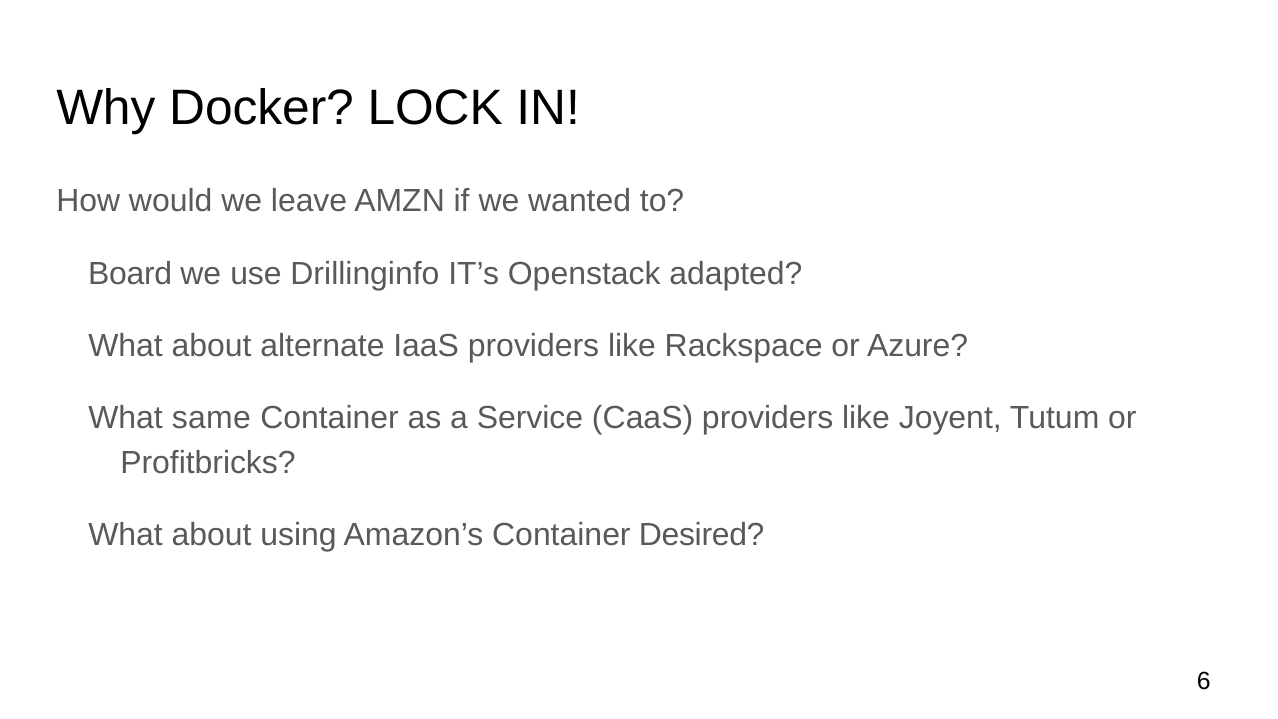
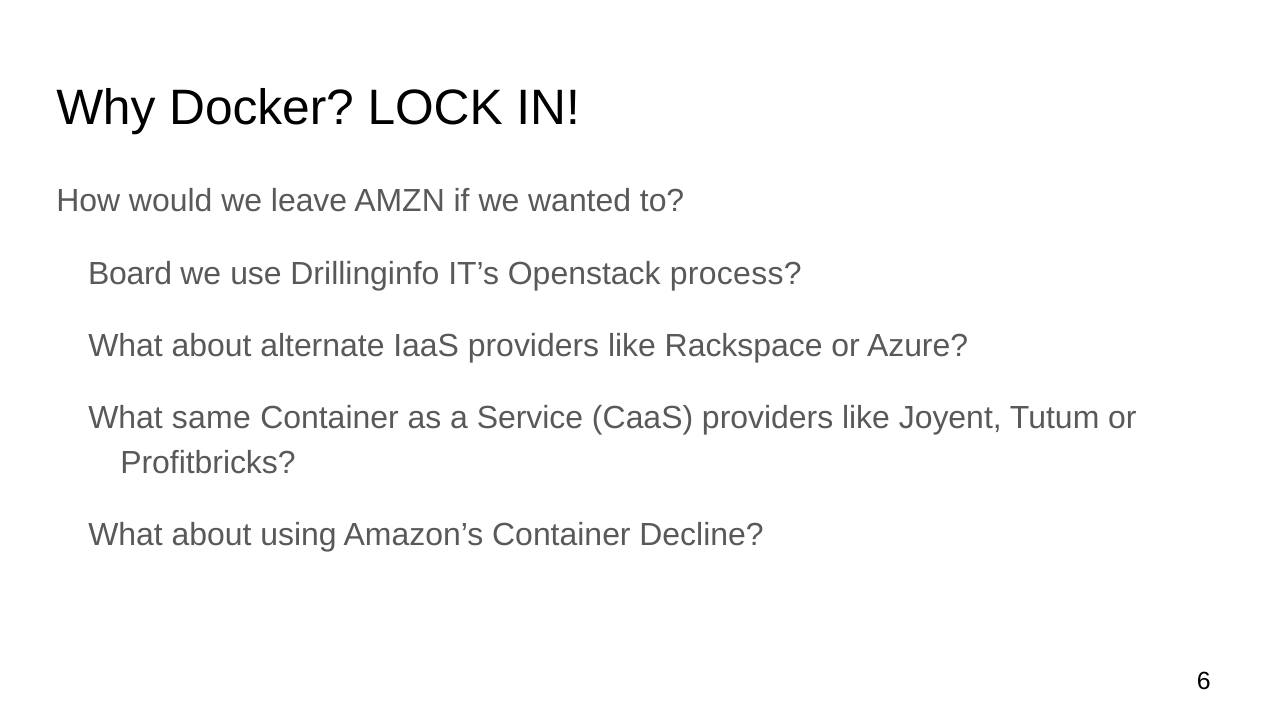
adapted: adapted -> process (736, 273)
Desired: Desired -> Decline (702, 535)
